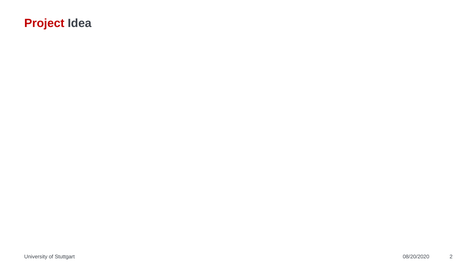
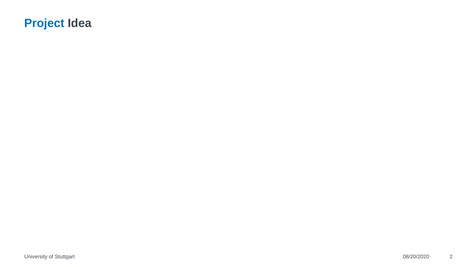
Project colour: red -> blue (44, 23)
